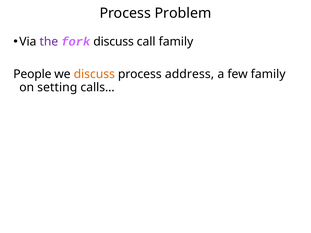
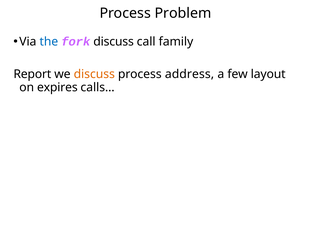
the colour: purple -> blue (49, 42)
People: People -> Report (32, 74)
few family: family -> layout (268, 74)
setting: setting -> expires (57, 87)
